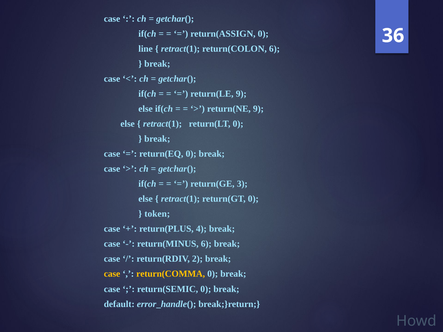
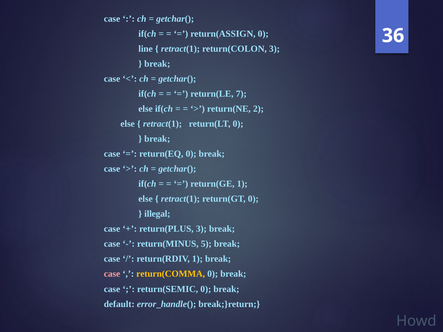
return(COLON 6: 6 -> 3 (274, 49)
return(LE 9: 9 -> 7 (241, 94)
return(NE 9: 9 -> 2 (258, 109)
return(GE 3: 3 -> 1 (242, 184)
token: token -> illegal (157, 214)
return(PLUS 4: 4 -> 3 (201, 229)
return(MINUS 6: 6 -> 5 (206, 244)
return(RDIV 2: 2 -> 1 (197, 259)
case colour: yellow -> pink (112, 274)
